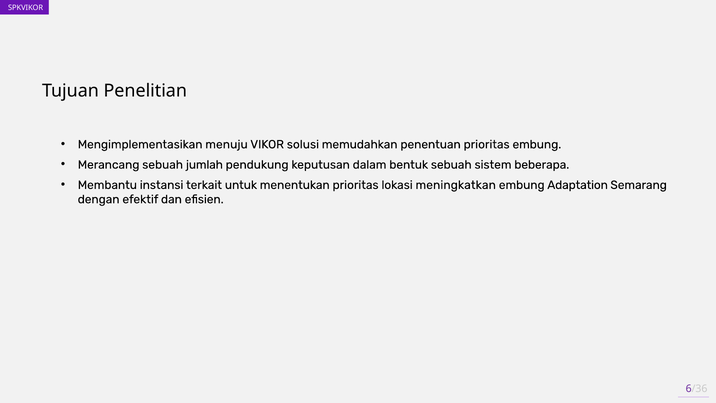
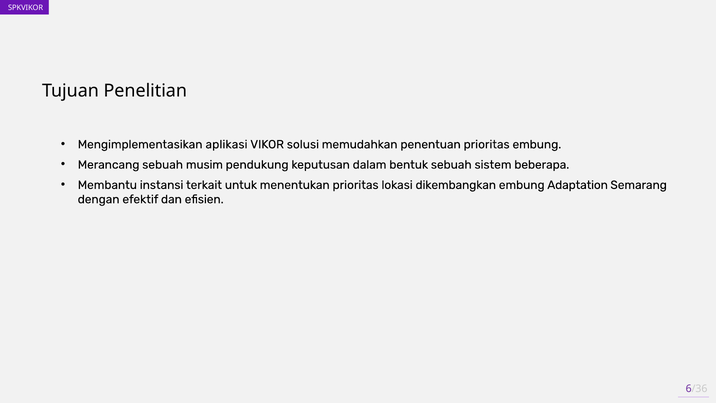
menuju: menuju -> aplikasi (227, 144)
jumlah: jumlah -> musim (204, 165)
meningkatkan: meningkatkan -> dikembangkan (456, 185)
